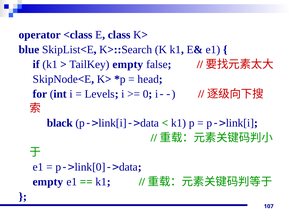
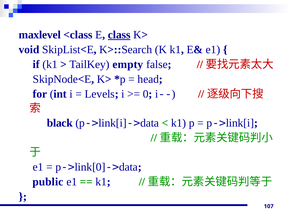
operator: operator -> maxlevel (40, 35)
class underline: none -> present (119, 35)
blue: blue -> void (29, 50)
empty: empty -> public (48, 182)
